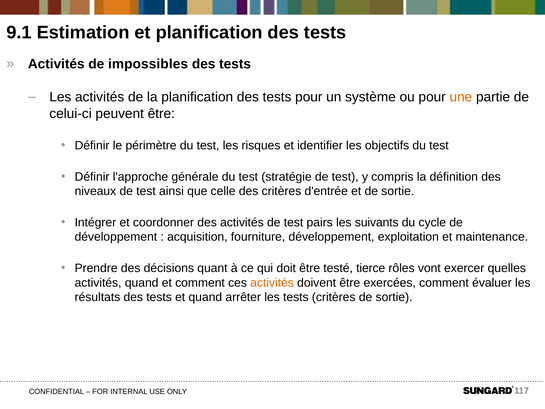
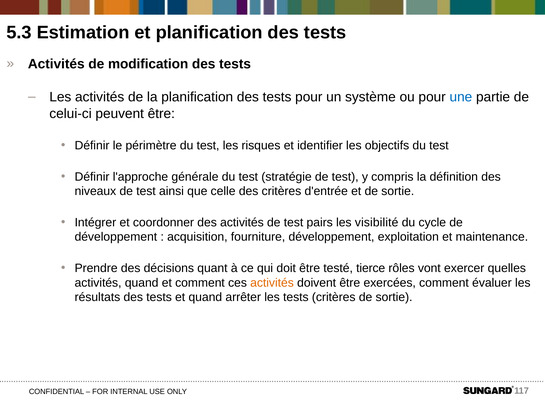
9.1: 9.1 -> 5.3 (19, 33)
impossibles: impossibles -> modification (148, 64)
une colour: orange -> blue (461, 97)
suivants: suivants -> visibilité (377, 222)
